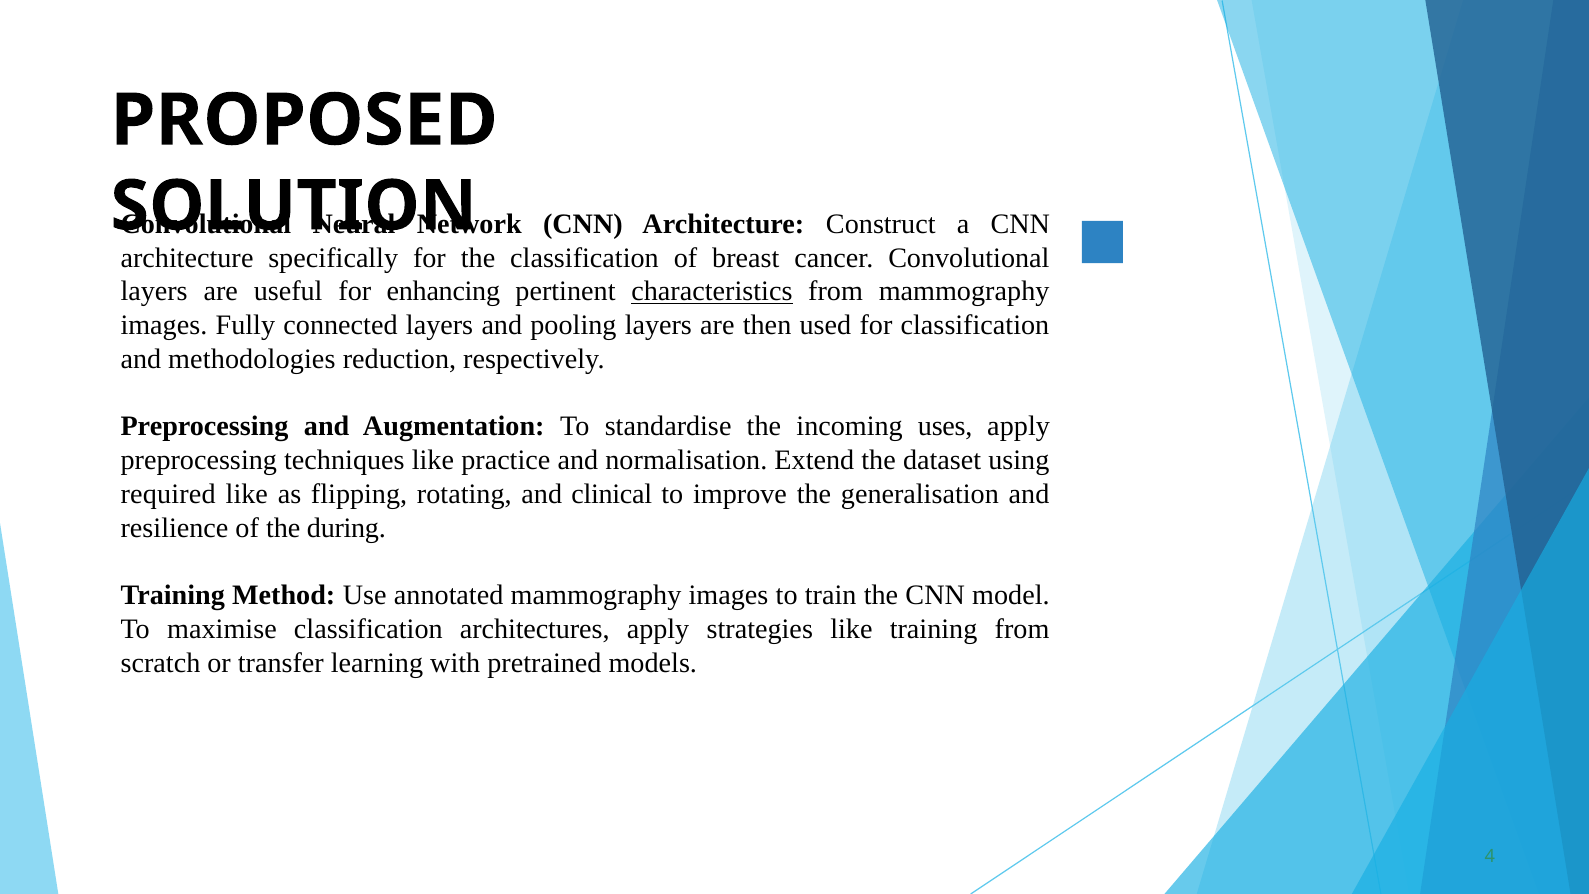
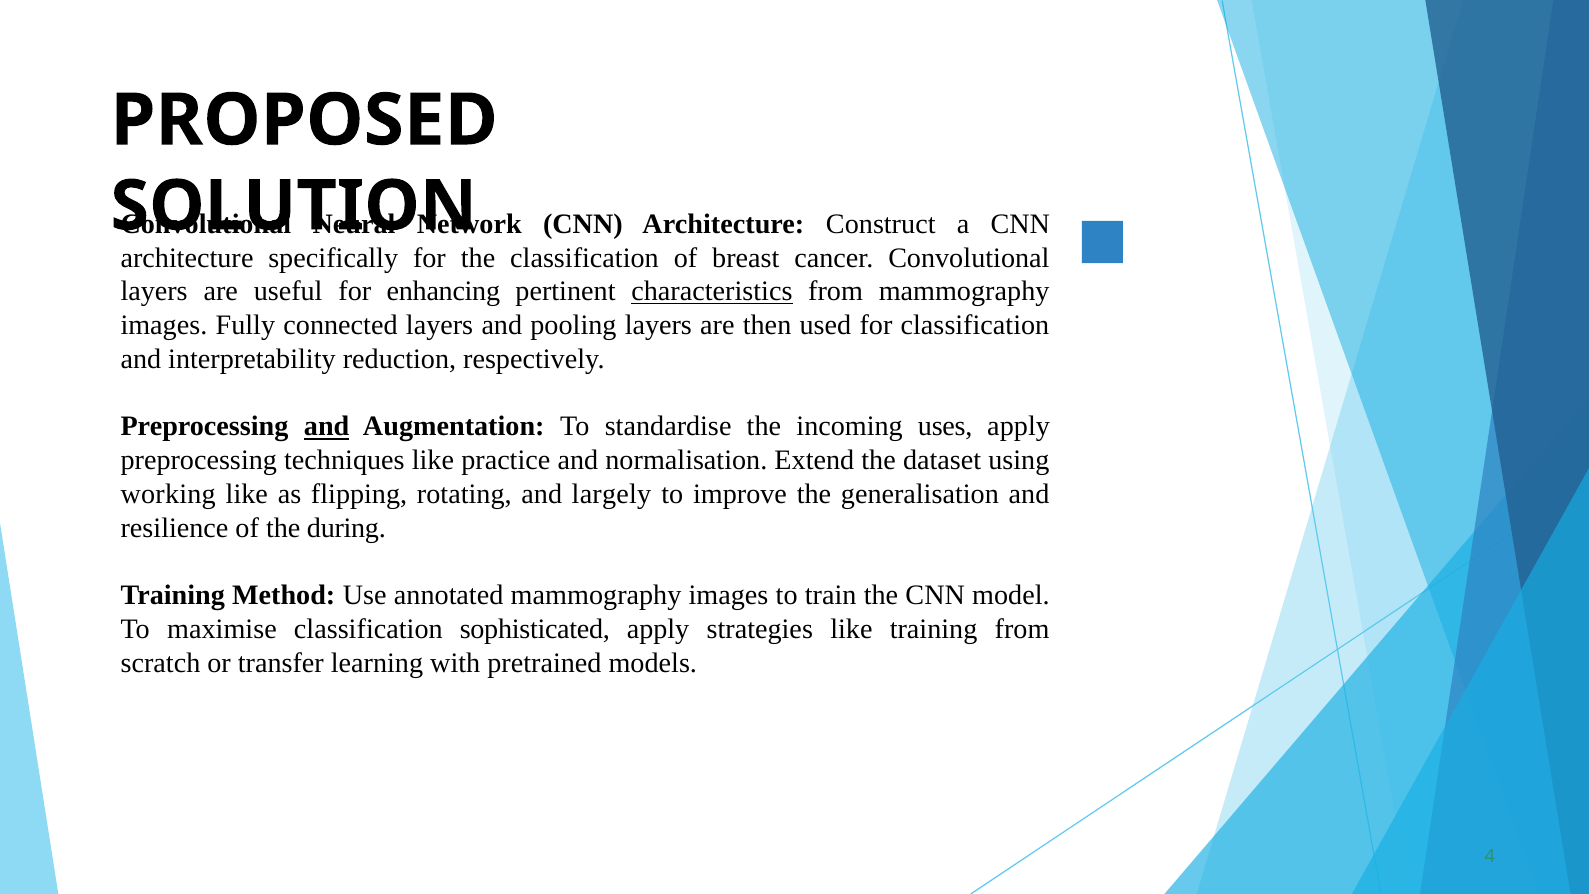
methodologies: methodologies -> interpretability (252, 359)
and underline: none -> present (327, 427)
required: required -> working (168, 494)
clinical: clinical -> largely (611, 494)
architectures: architectures -> sophisticated (535, 629)
